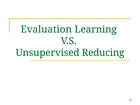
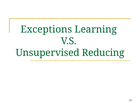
Evaluation: Evaluation -> Exceptions (46, 29)
